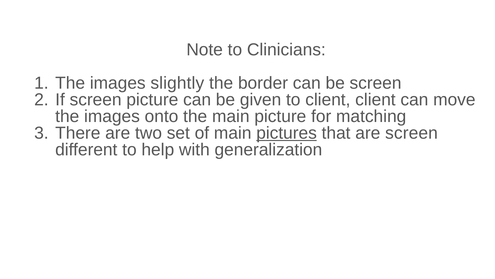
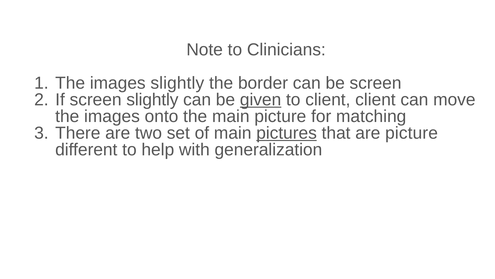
screen picture: picture -> slightly (152, 100)
given underline: none -> present (261, 100)
are screen: screen -> picture (412, 133)
